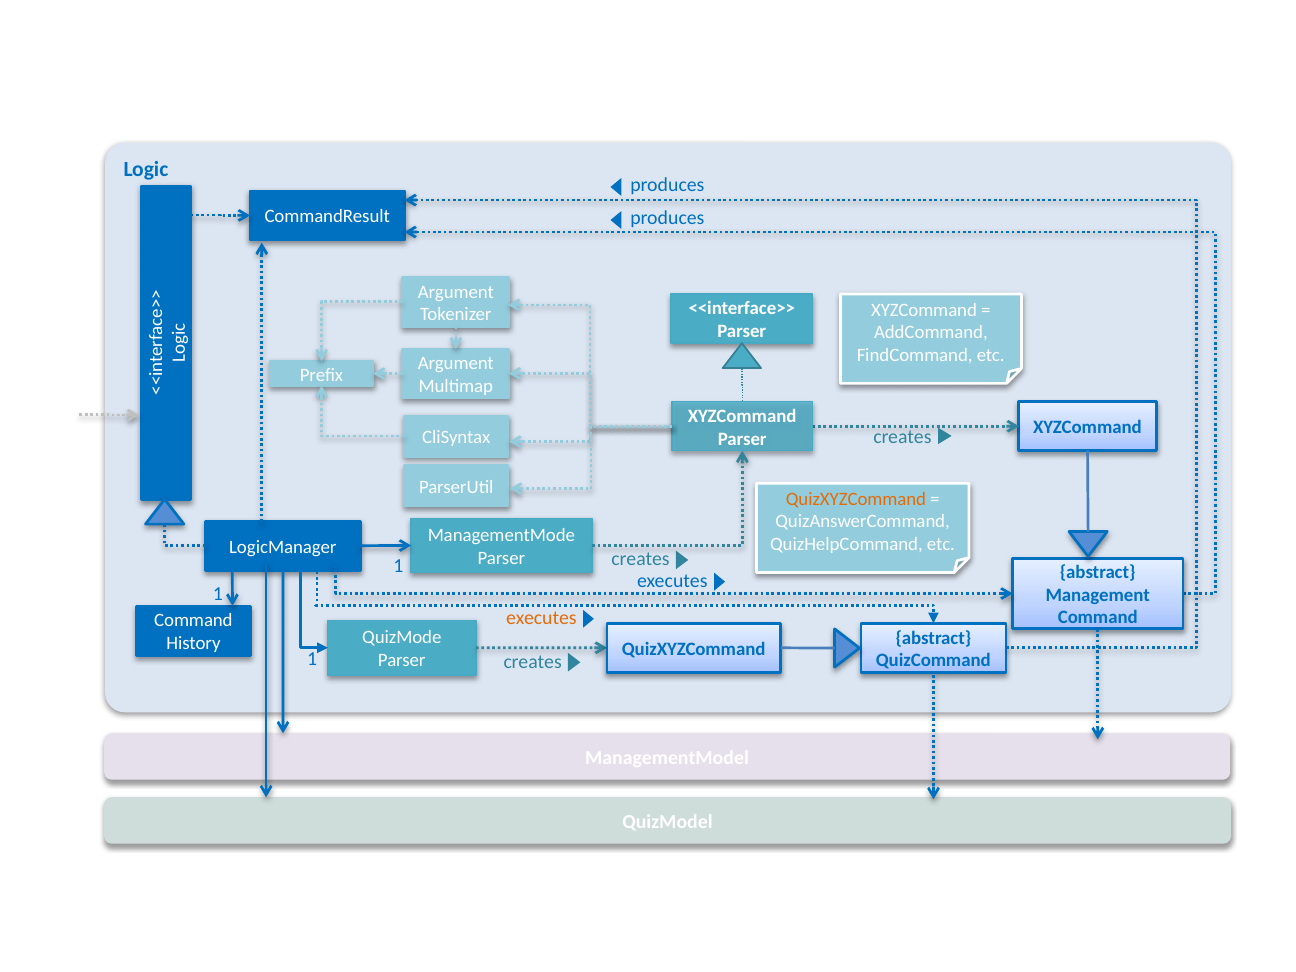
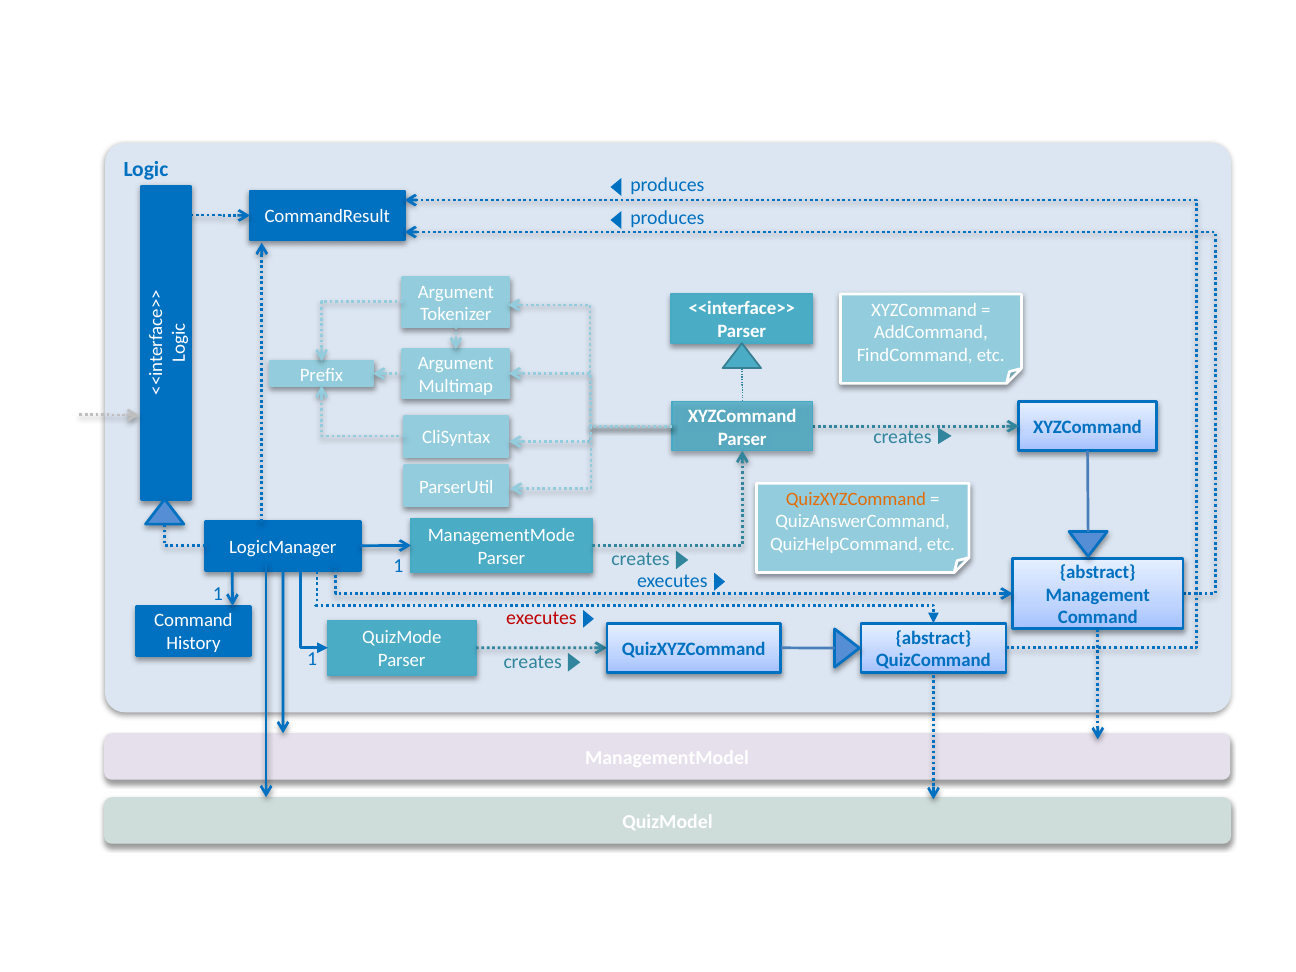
executes colour: orange -> red (541, 618)
